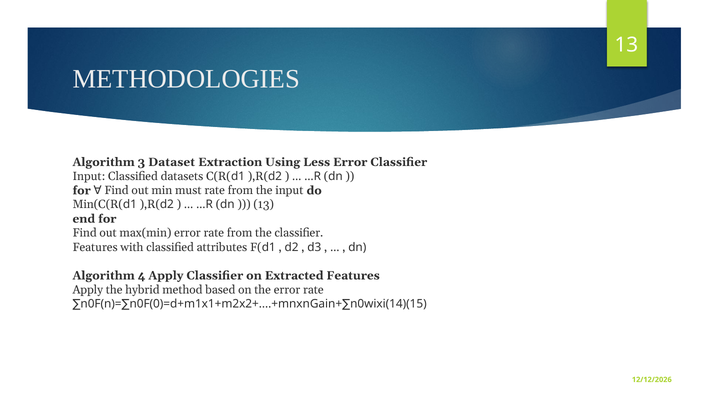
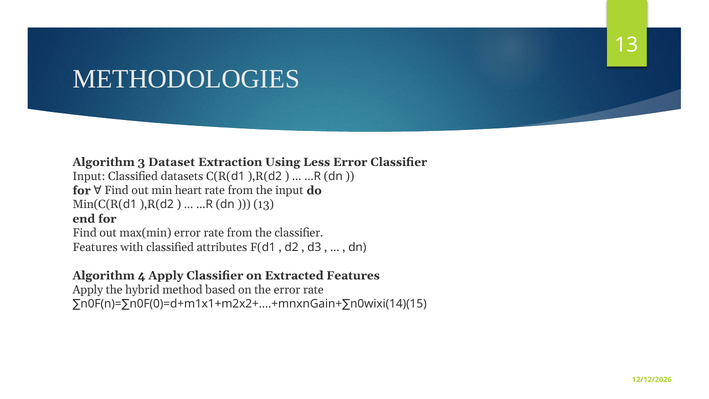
must: must -> heart (188, 190)
